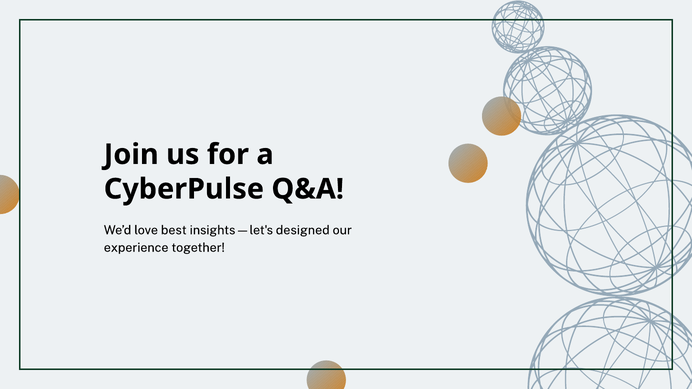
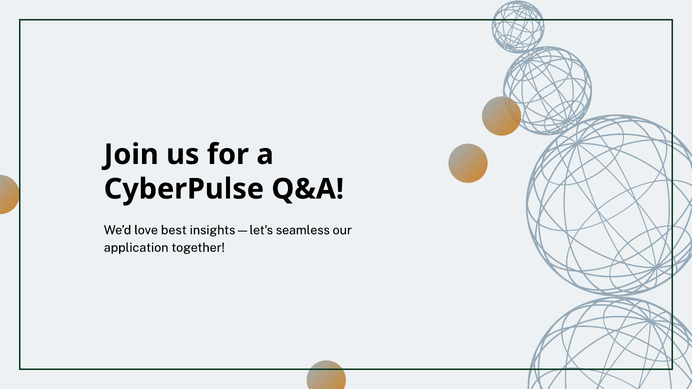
designed: designed -> seamless (303, 230)
experience: experience -> application (136, 248)
